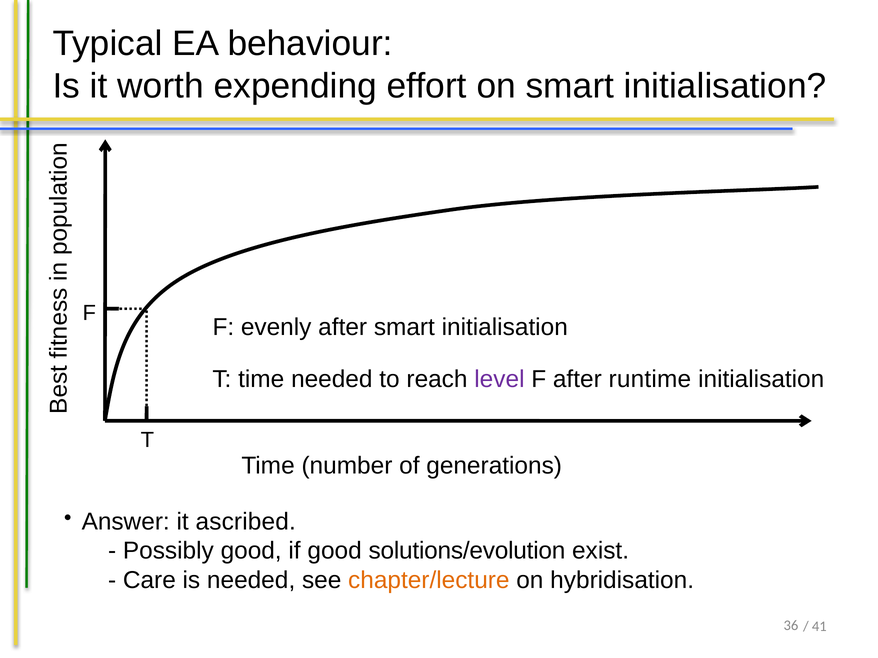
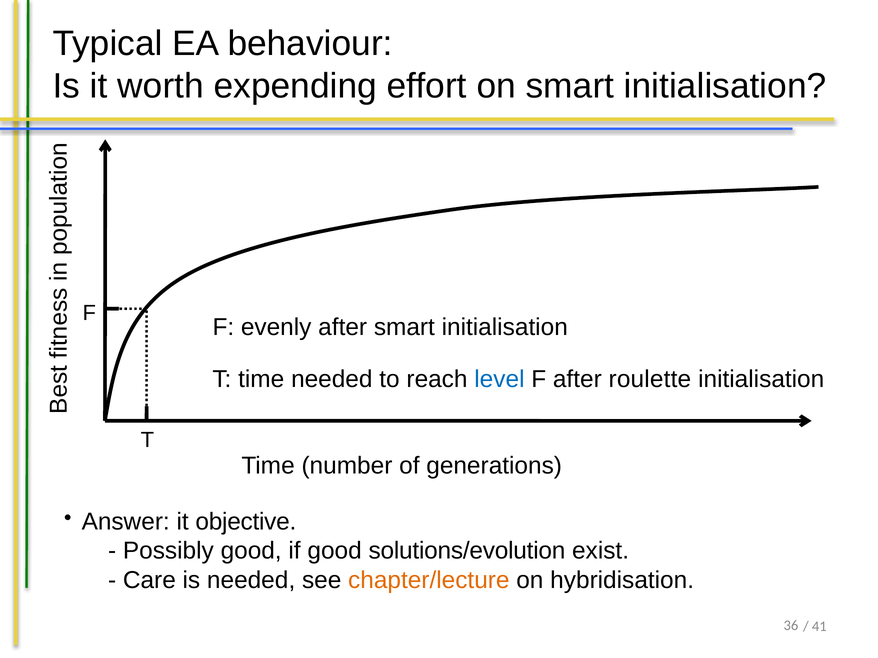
level colour: purple -> blue (499, 379)
runtime: runtime -> roulette (650, 379)
ascribed: ascribed -> objective (246, 522)
